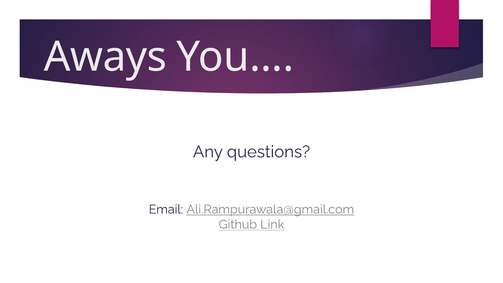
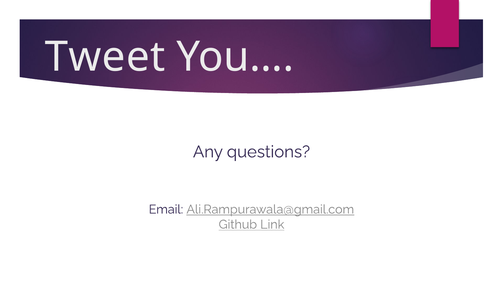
Aways: Aways -> Tweet (105, 57)
